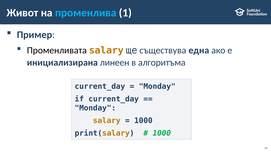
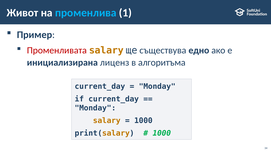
Променливата colour: black -> red (57, 51)
една: една -> едно (199, 51)
линеен: линеен -> лиценз (115, 63)
